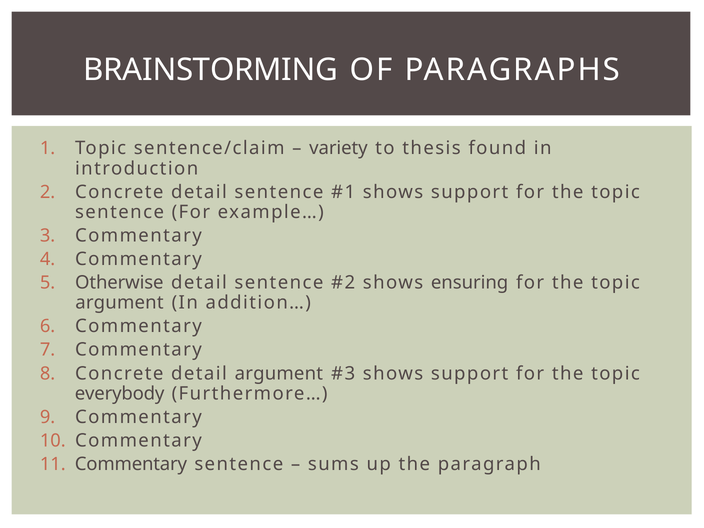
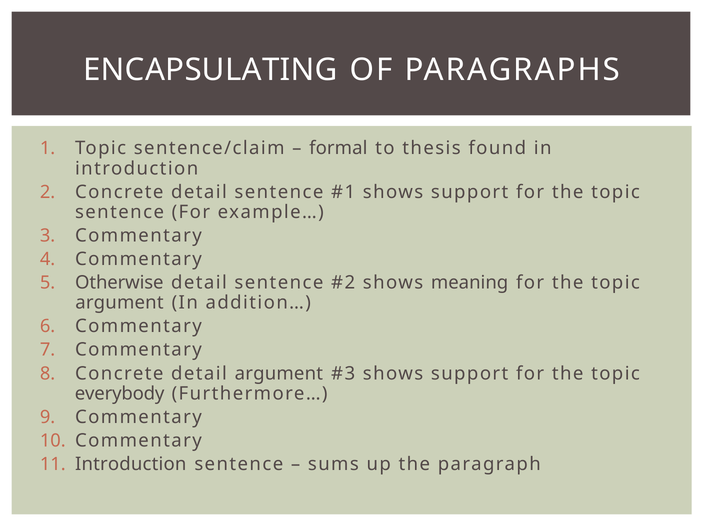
BRAINSTORMING: BRAINSTORMING -> ENCAPSULATING (210, 70)
variety: variety -> formal (338, 148)
ensuring: ensuring -> meaning (470, 283)
Commentary: Commentary -> Introduction (131, 464)
